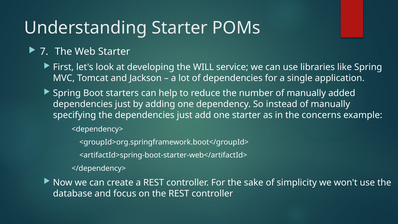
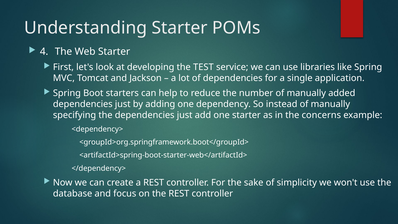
7: 7 -> 4 (44, 52)
WILL: WILL -> TEST (203, 67)
